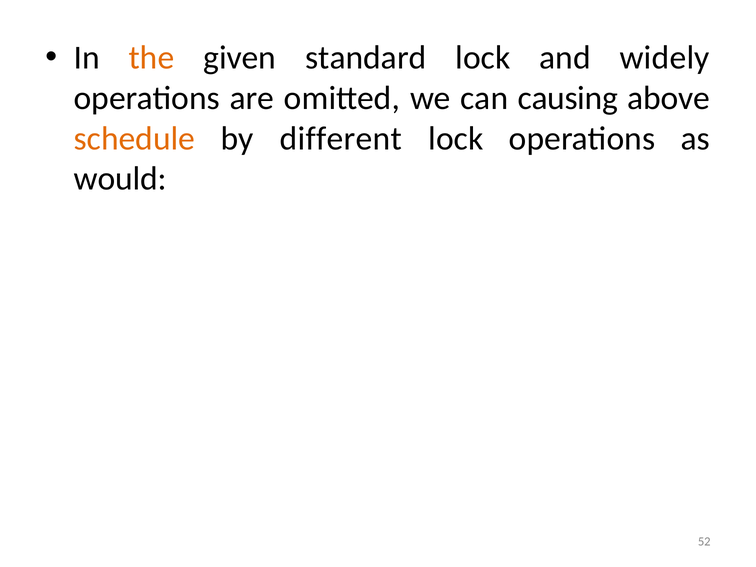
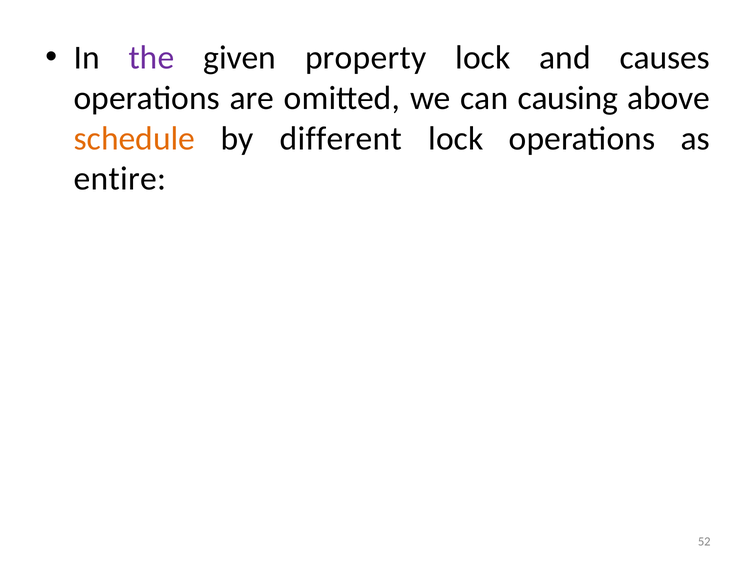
the colour: orange -> purple (152, 58)
standard: standard -> property (366, 58)
widely: widely -> causes (665, 58)
would: would -> entire (120, 179)
